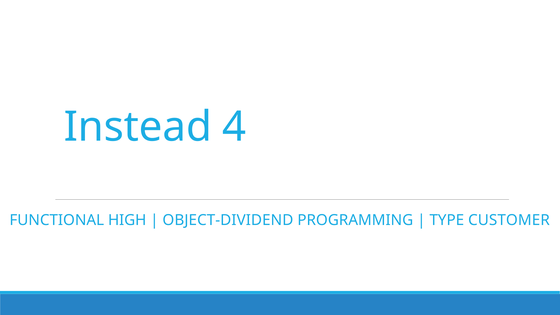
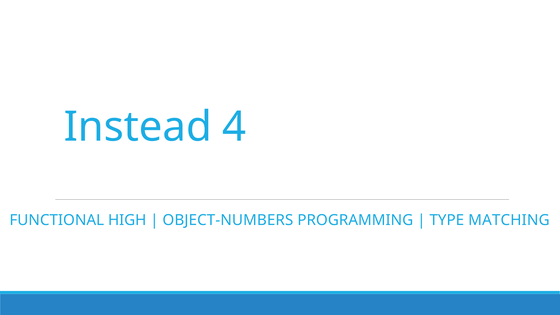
OBJECT-DIVIDEND: OBJECT-DIVIDEND -> OBJECT-NUMBERS (228, 220)
CUSTOMER: CUSTOMER -> MATCHING (509, 220)
